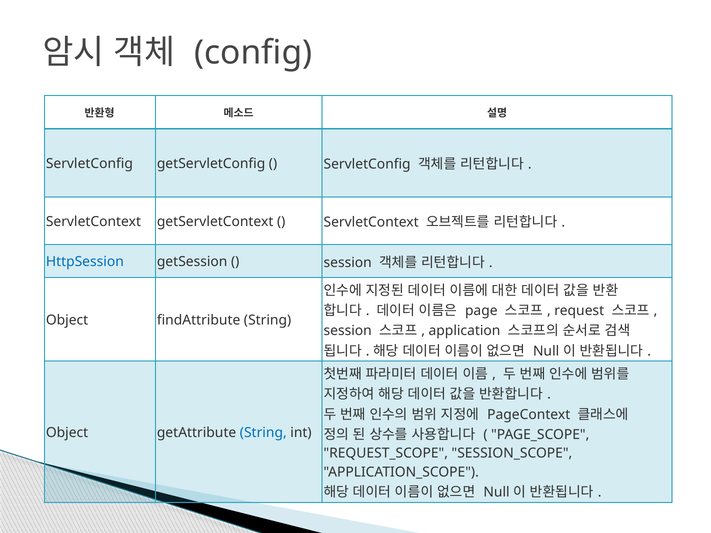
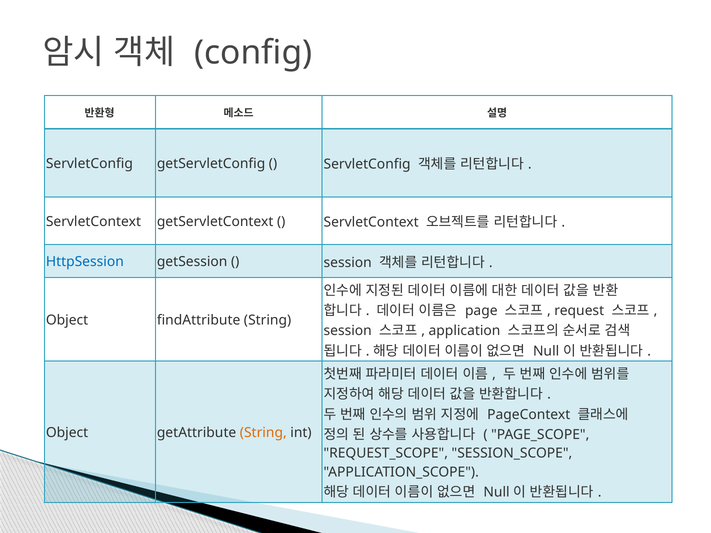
String colour: blue -> orange (263, 433)
